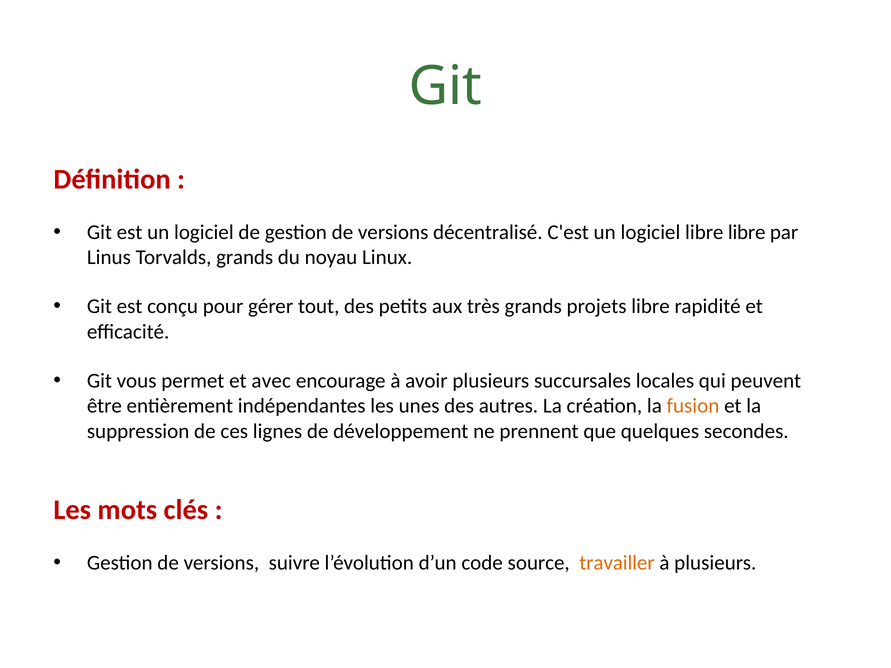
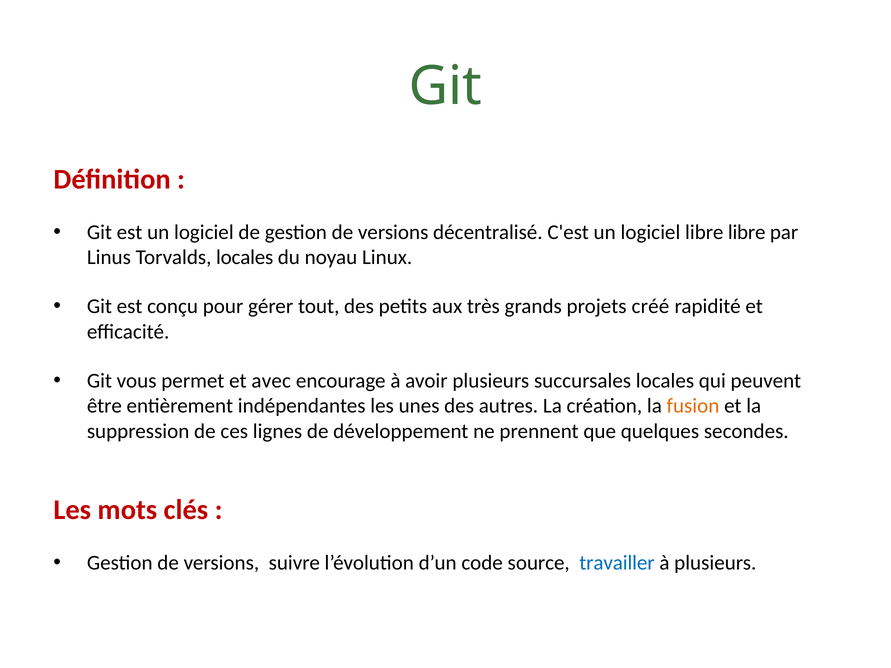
Torvalds grands: grands -> locales (245, 258)
projets libre: libre -> créé (650, 307)
travailler colour: orange -> blue (617, 563)
